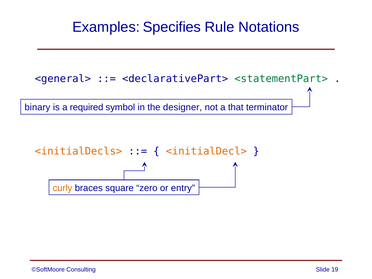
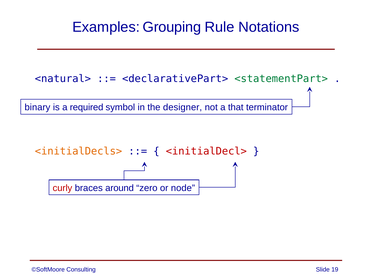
Specifies: Specifies -> Grouping (172, 27)
<general>: <general> -> <natural> (63, 79)
<initialDecl> colour: orange -> red (206, 151)
curly colour: orange -> red (62, 188)
square: square -> around (120, 188)
entry: entry -> node (183, 188)
